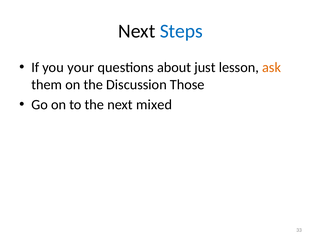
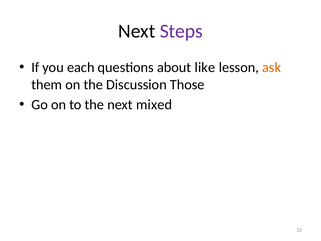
Steps colour: blue -> purple (181, 31)
your: your -> each (81, 67)
just: just -> like (205, 67)
